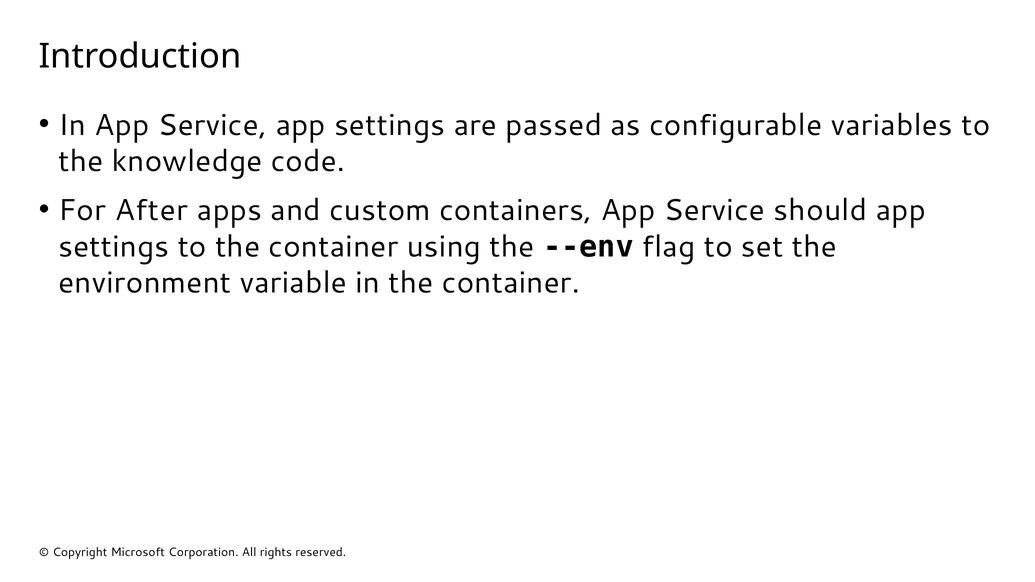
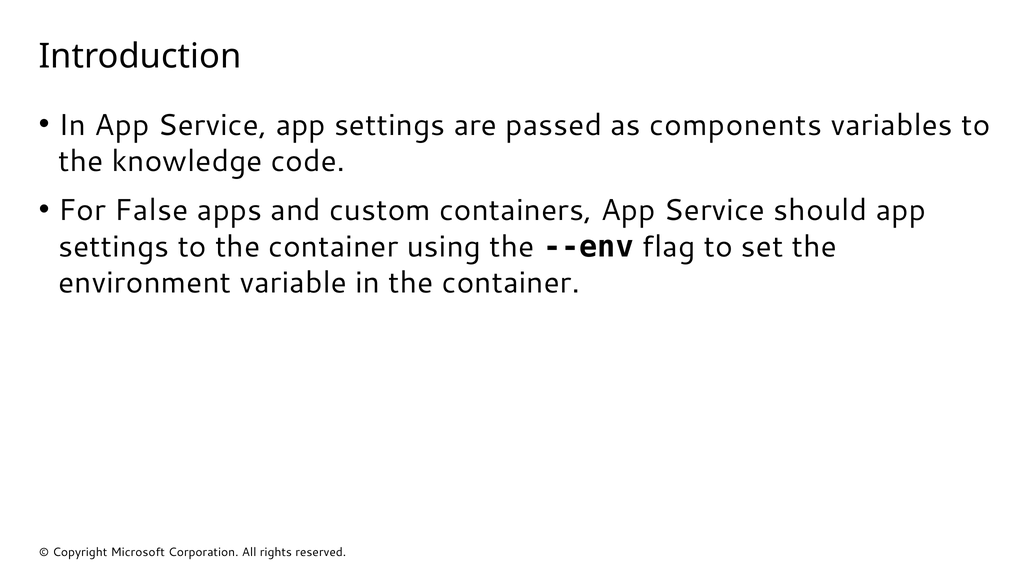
configurable: configurable -> components (736, 125)
After: After -> False (151, 211)
